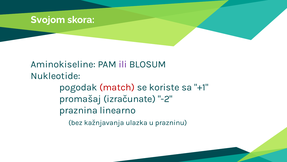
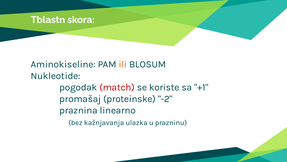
Svojom: Svojom -> Tblastn (48, 20)
ili colour: purple -> orange (123, 64)
izračunate: izračunate -> proteinske (130, 99)
